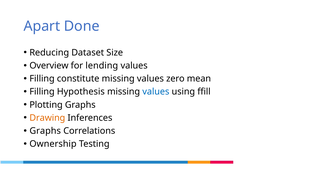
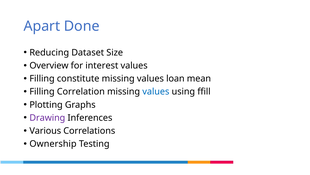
lending: lending -> interest (102, 65)
zero: zero -> loan (175, 78)
Hypothesis: Hypothesis -> Correlation (81, 91)
Drawing colour: orange -> purple (47, 117)
Graphs: Graphs -> Various (45, 130)
